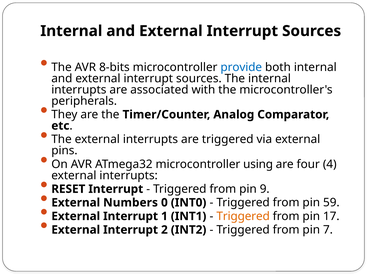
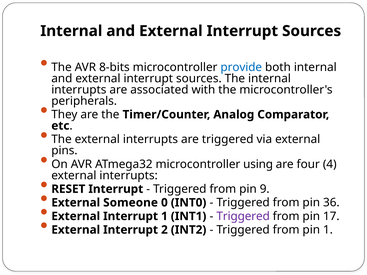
Numbers: Numbers -> Someone (131, 203)
59: 59 -> 36 (331, 203)
Triggered colour: orange -> purple (243, 216)
pin 7: 7 -> 1 (328, 230)
